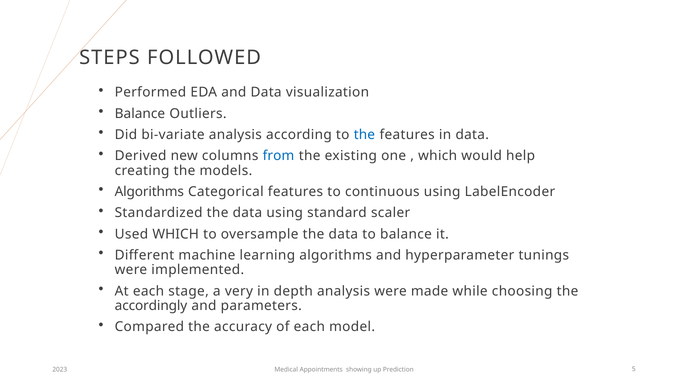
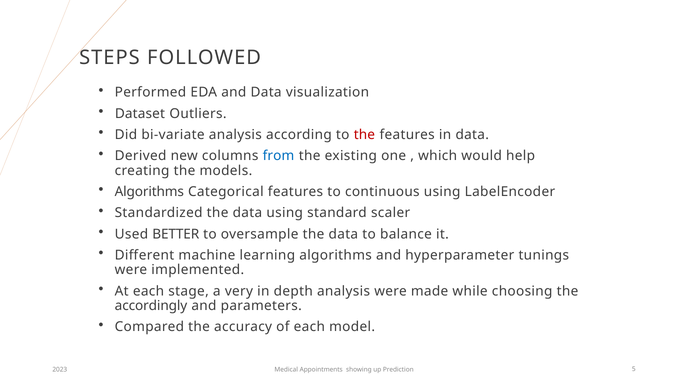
Balance: Balance -> Dataset (140, 114)
the colour: blue -> red (364, 135)
Used WHICH: WHICH -> BETTER (176, 234)
